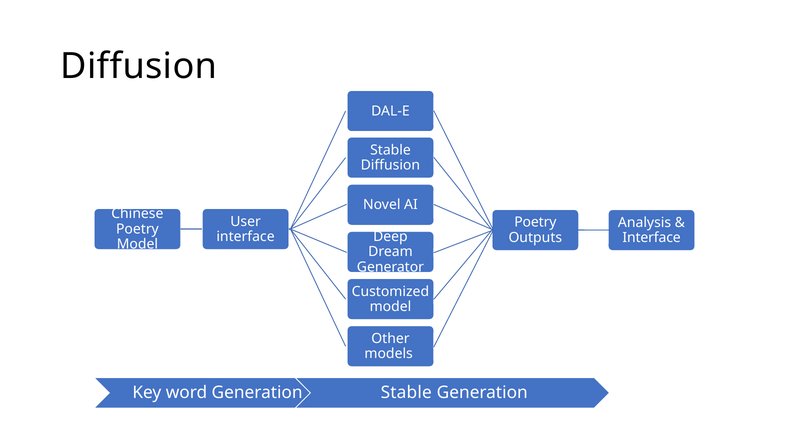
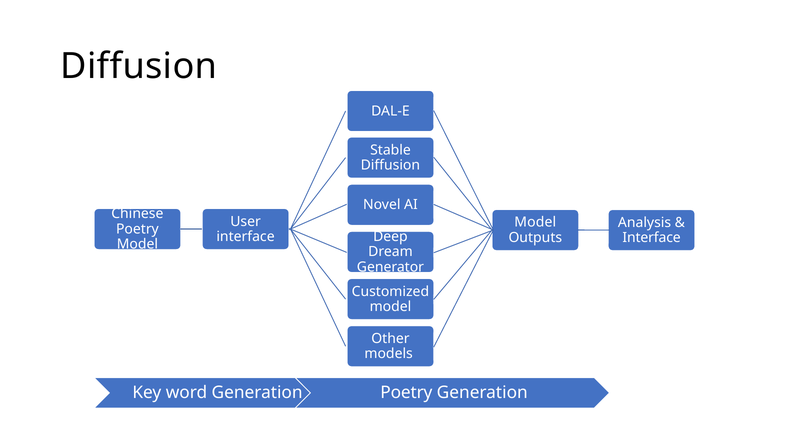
Poetry: Poetry -> Model (535, 222)
Stable: Stable -> Poetry (406, 393)
